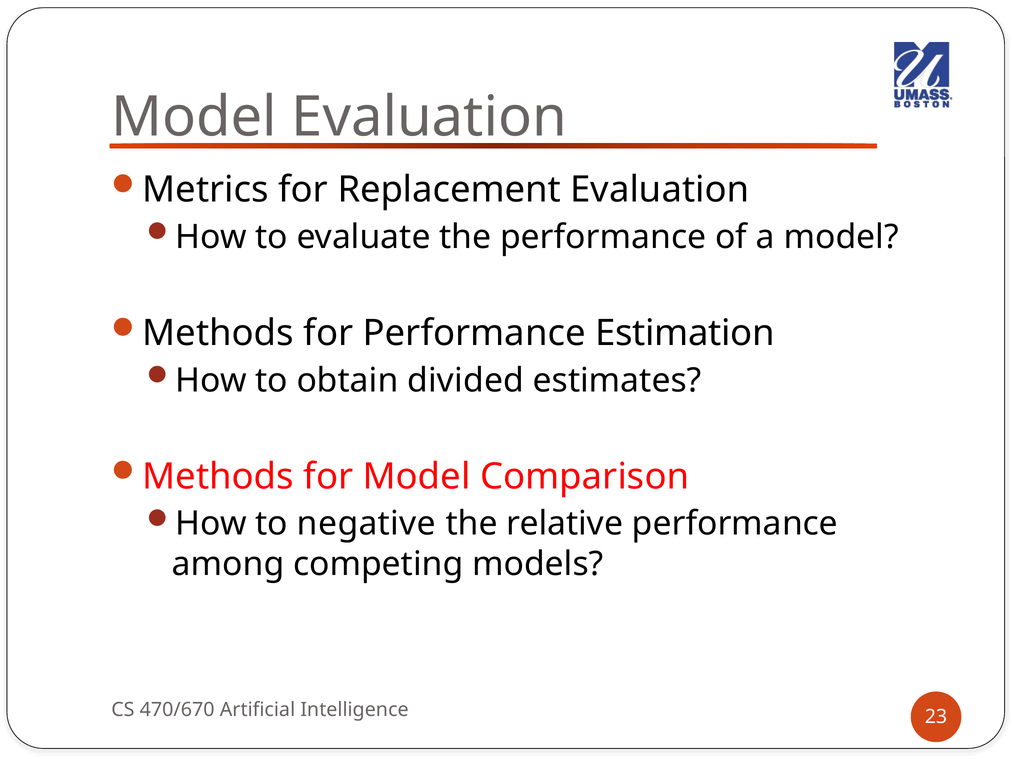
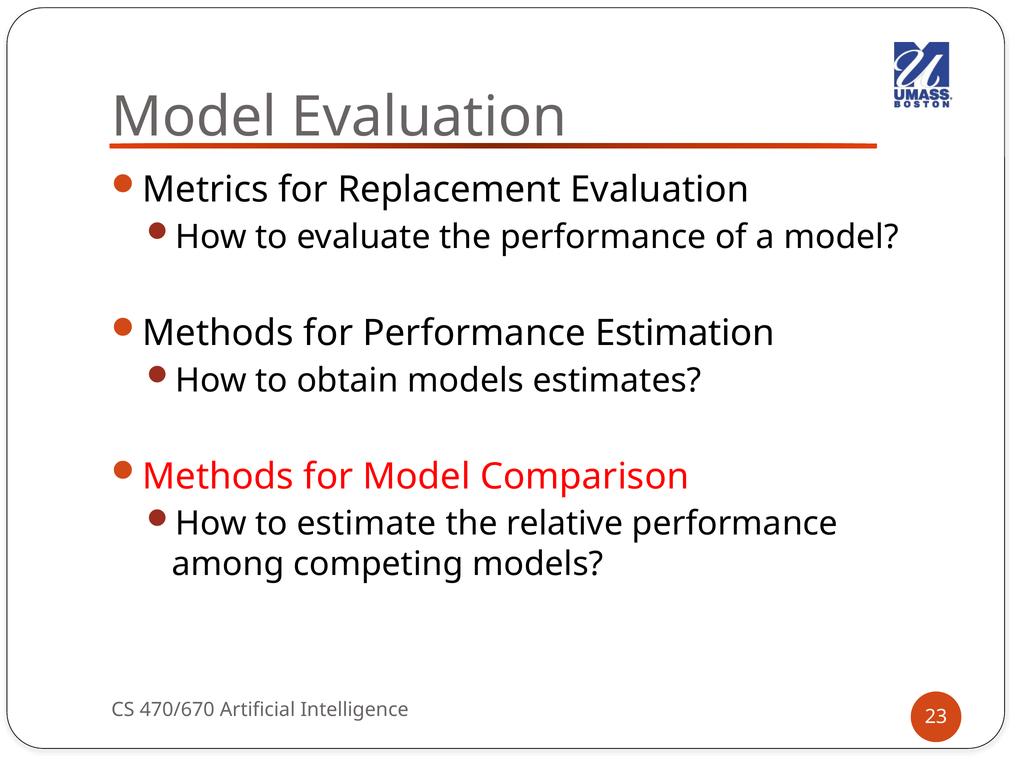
obtain divided: divided -> models (466, 380)
negative: negative -> estimate (366, 524)
